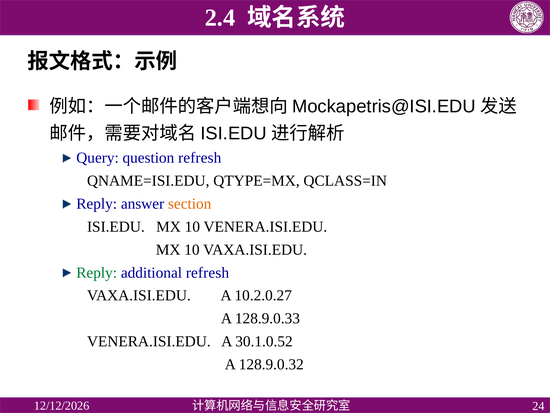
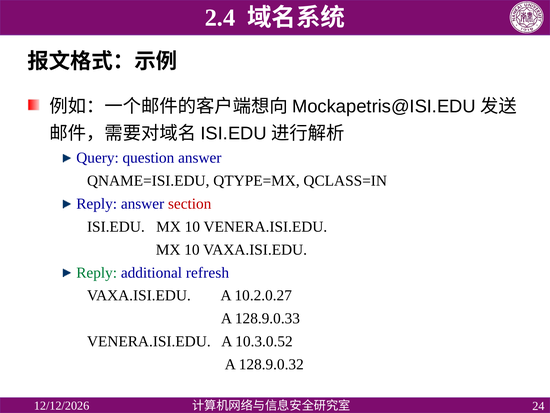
question refresh: refresh -> answer (200, 158)
section colour: orange -> red (190, 204)
30.1.0.52: 30.1.0.52 -> 10.3.0.52 (264, 341)
